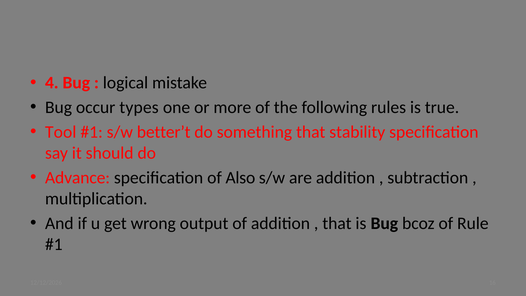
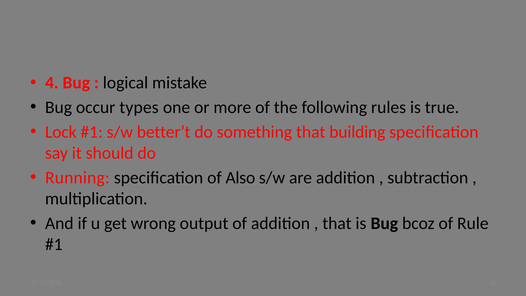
Tool: Tool -> Lock (61, 132)
stability: stability -> building (357, 132)
Advance: Advance -> Running (77, 178)
